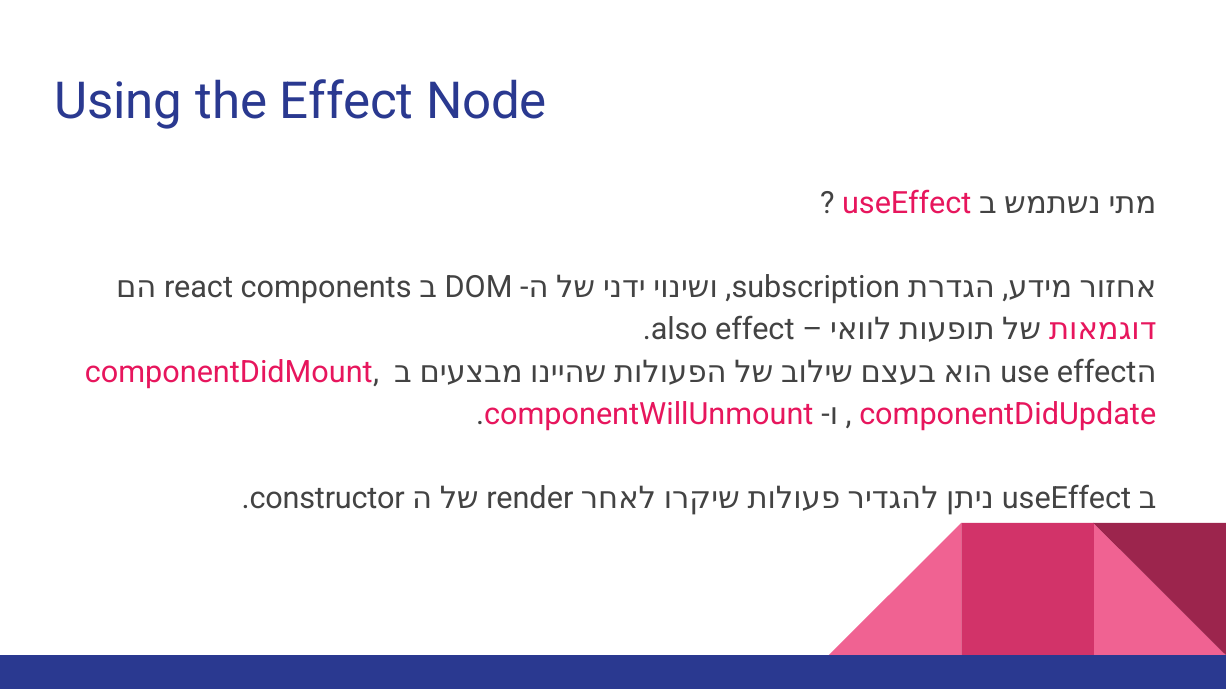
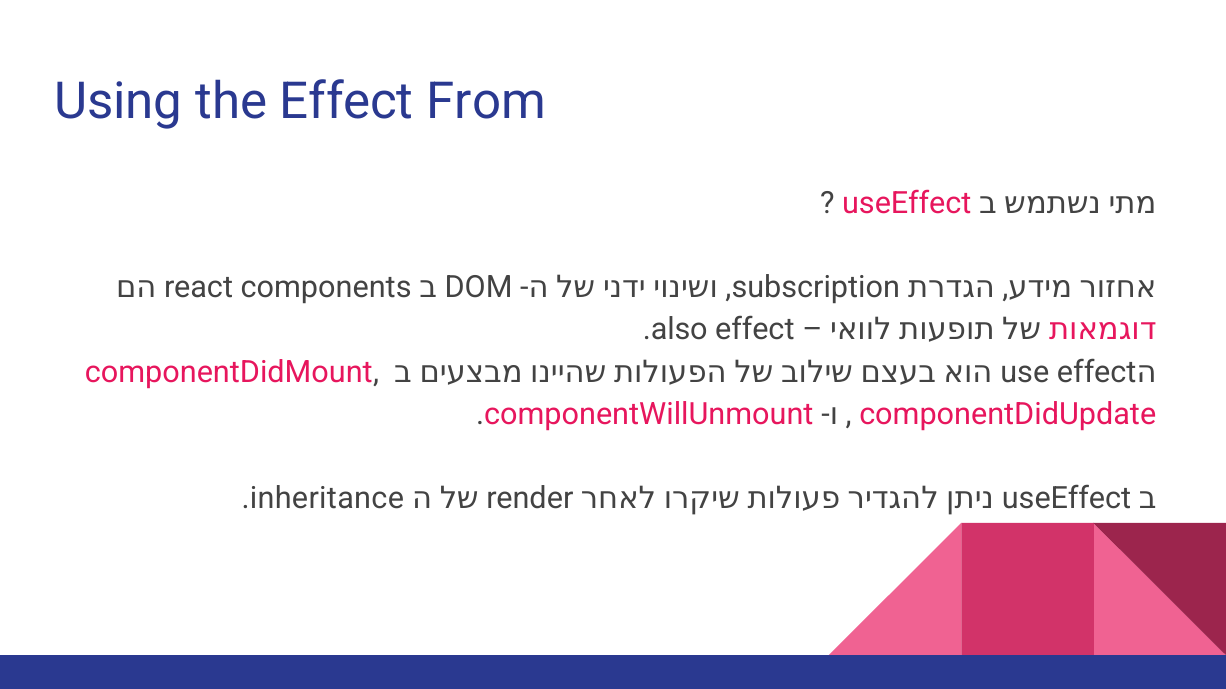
Node: Node -> From (486, 101)
constructor: constructor -> inheritance (327, 499)
